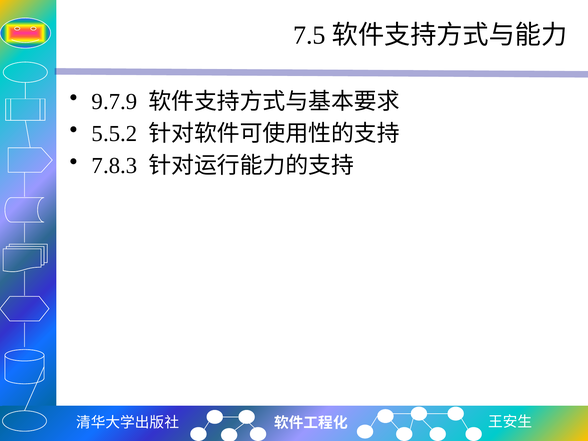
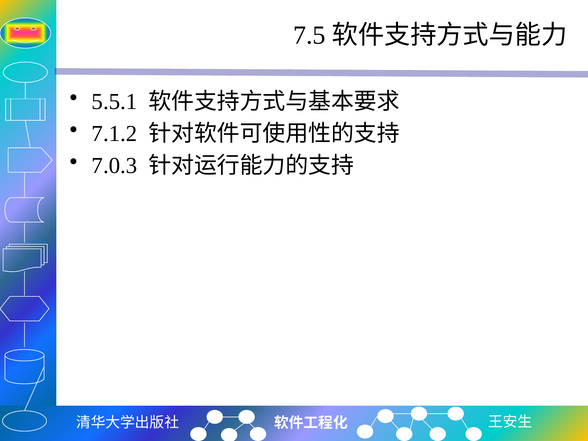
9.7.9: 9.7.9 -> 5.5.1 (114, 102)
5.5.2: 5.5.2 -> 7.1.2 (114, 134)
7.8.3: 7.8.3 -> 7.0.3 (114, 166)
